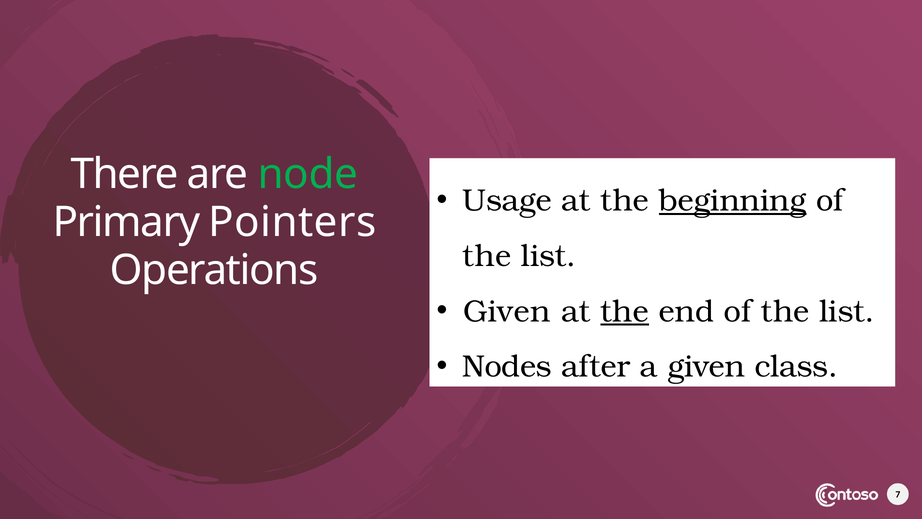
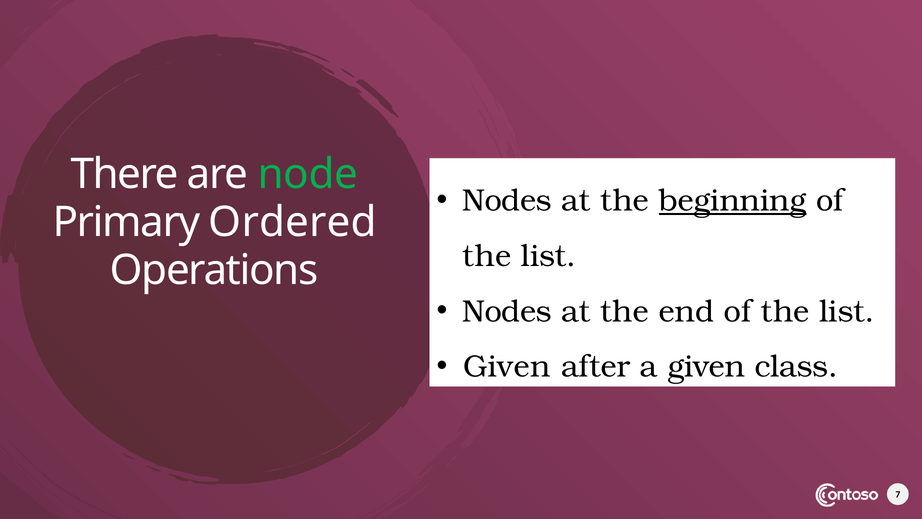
Usage: Usage -> Nodes (507, 200)
Pointers: Pointers -> Ordered (292, 222)
Given: Given -> Nodes (507, 311)
the underline: present -> none (625, 311)
Nodes: Nodes -> Given (507, 366)
